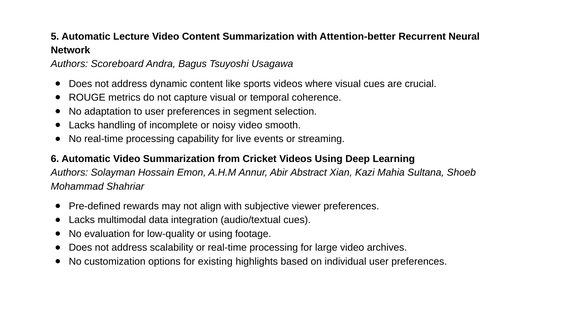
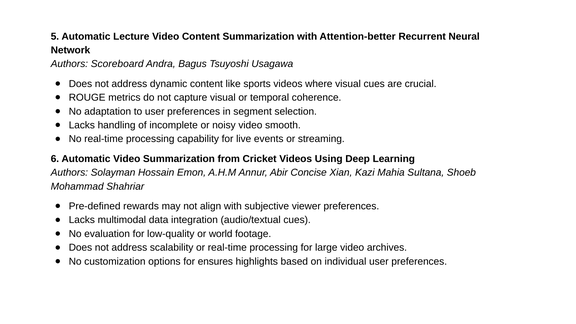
Abstract: Abstract -> Concise (309, 173)
or using: using -> world (221, 234)
existing: existing -> ensures (215, 261)
